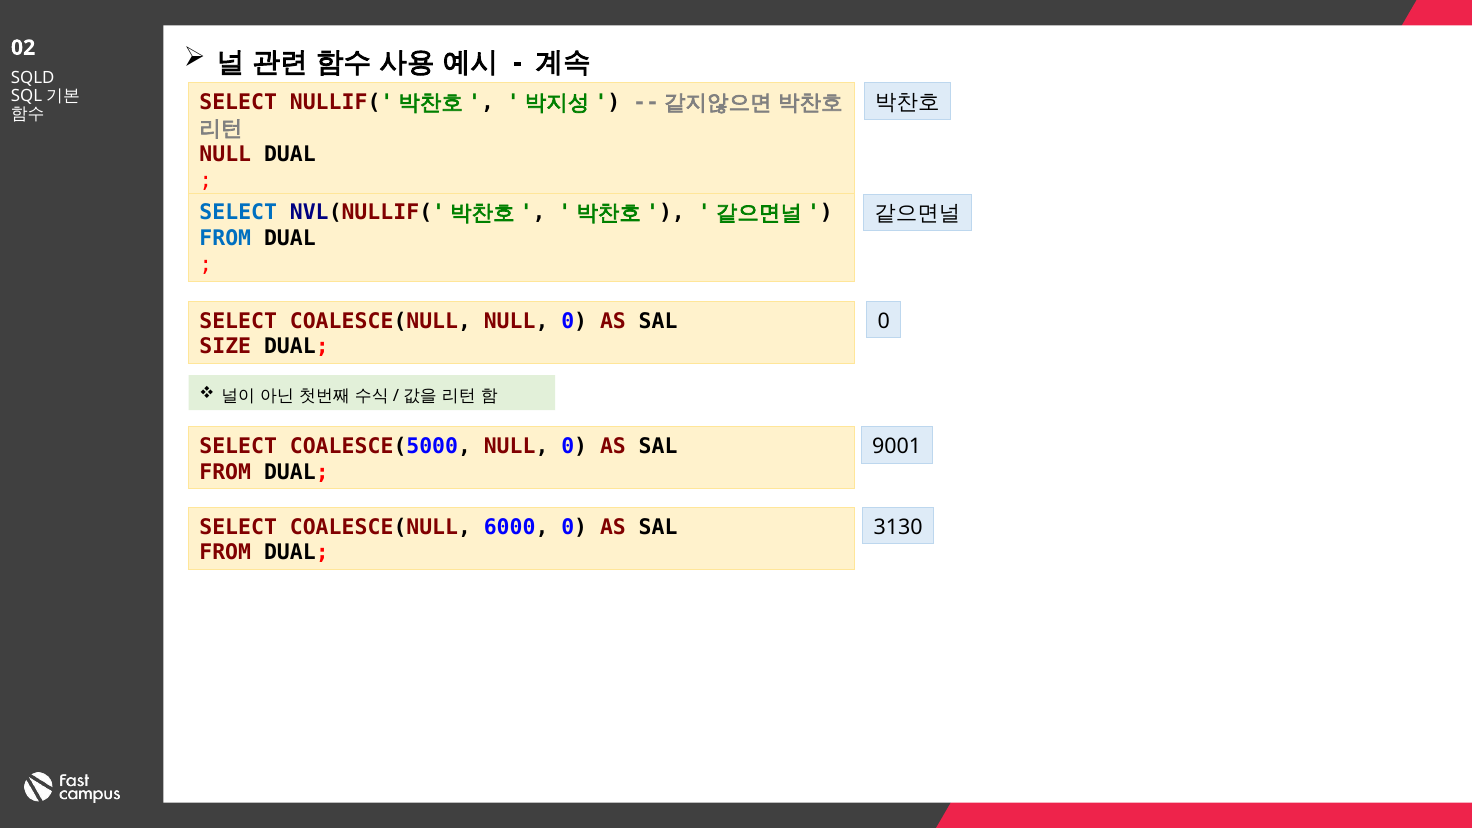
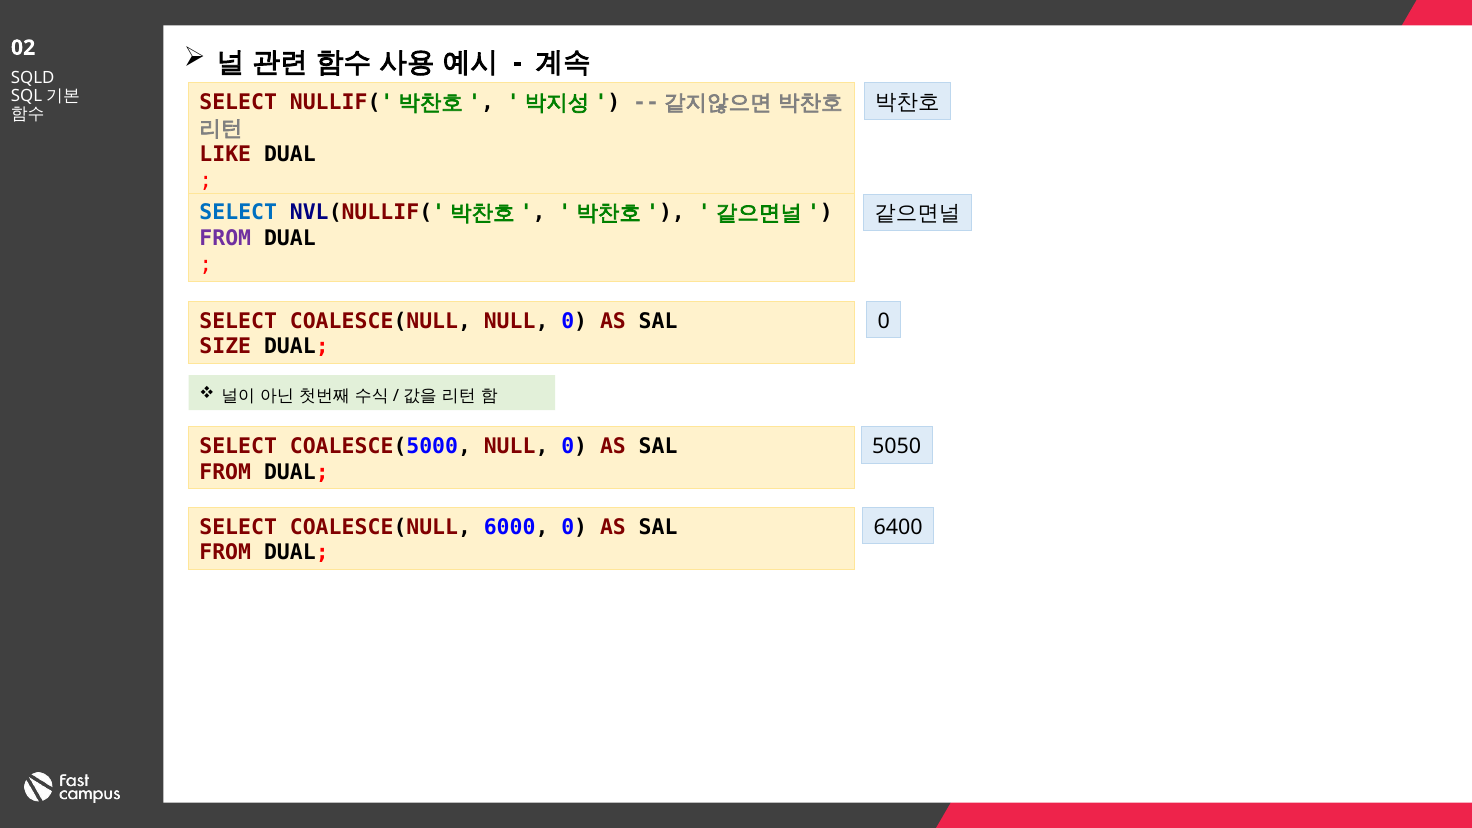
NULL: NULL -> LIKE (225, 154)
FROM colour: blue -> purple (225, 239)
9001: 9001 -> 5050 (897, 446)
3130: 3130 -> 6400 (898, 527)
